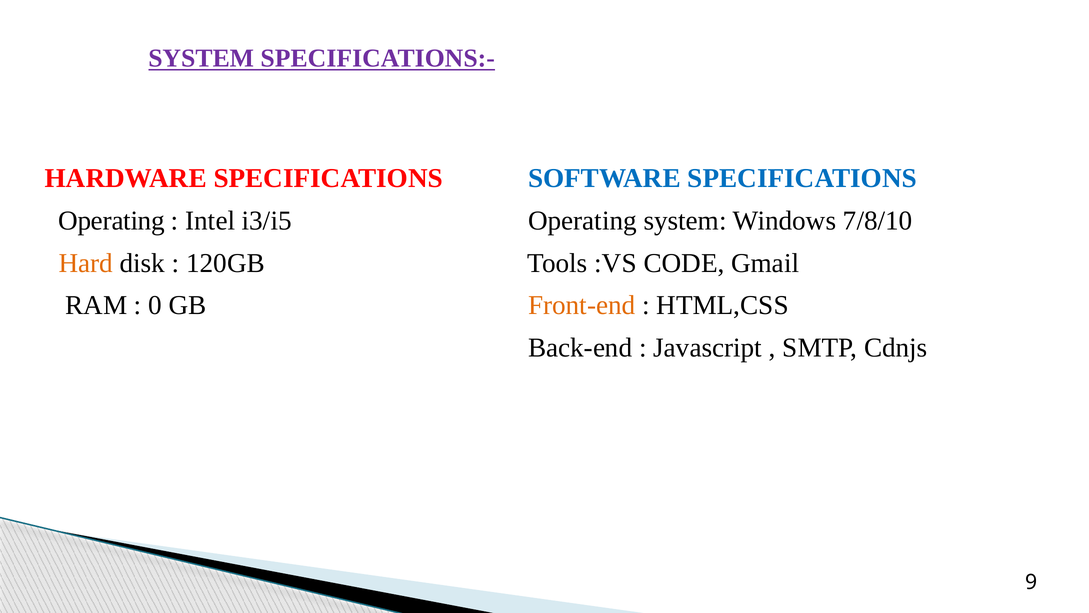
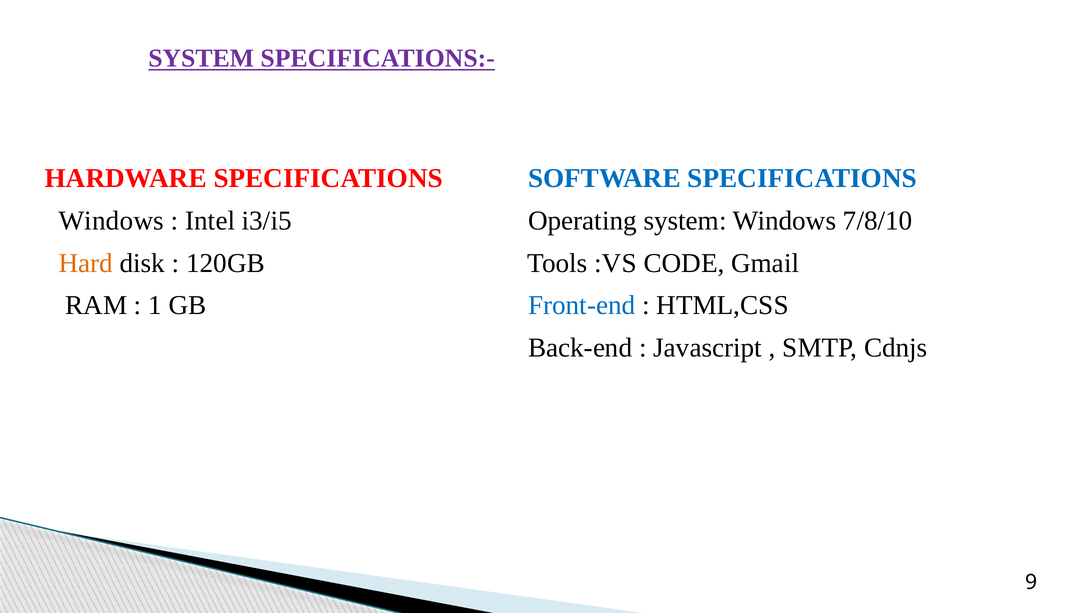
Operating: Operating -> Windows (111, 220)
0: 0 -> 1 (155, 305)
Front-end colour: orange -> blue (582, 305)
